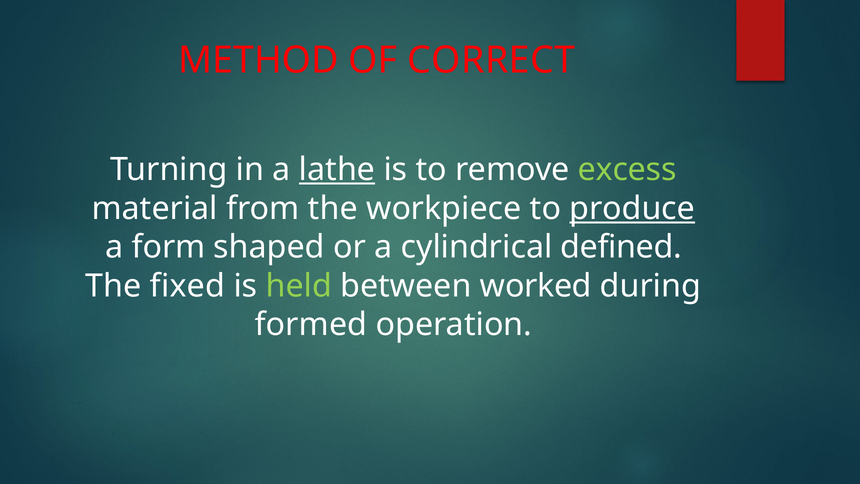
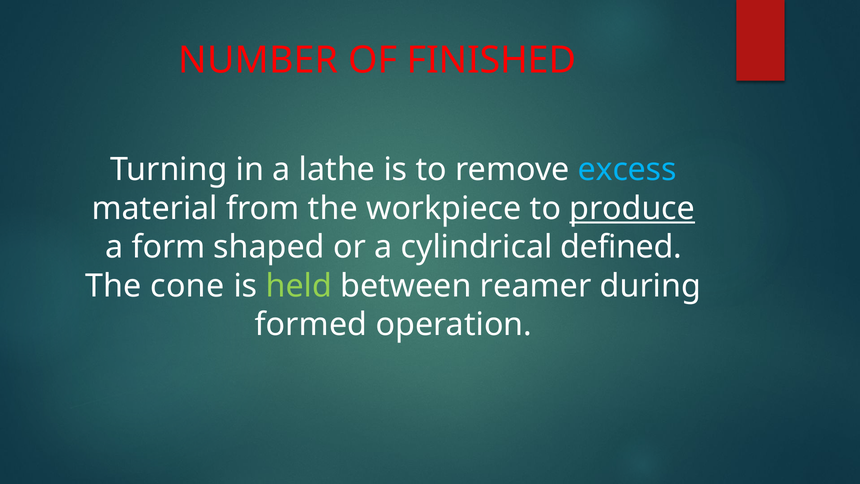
METHOD: METHOD -> NUMBER (258, 60)
CORRECT: CORRECT -> FINISHED (492, 60)
lathe underline: present -> none (337, 170)
excess colour: light green -> light blue (627, 170)
fixed: fixed -> cone (187, 286)
worked: worked -> reamer (536, 286)
